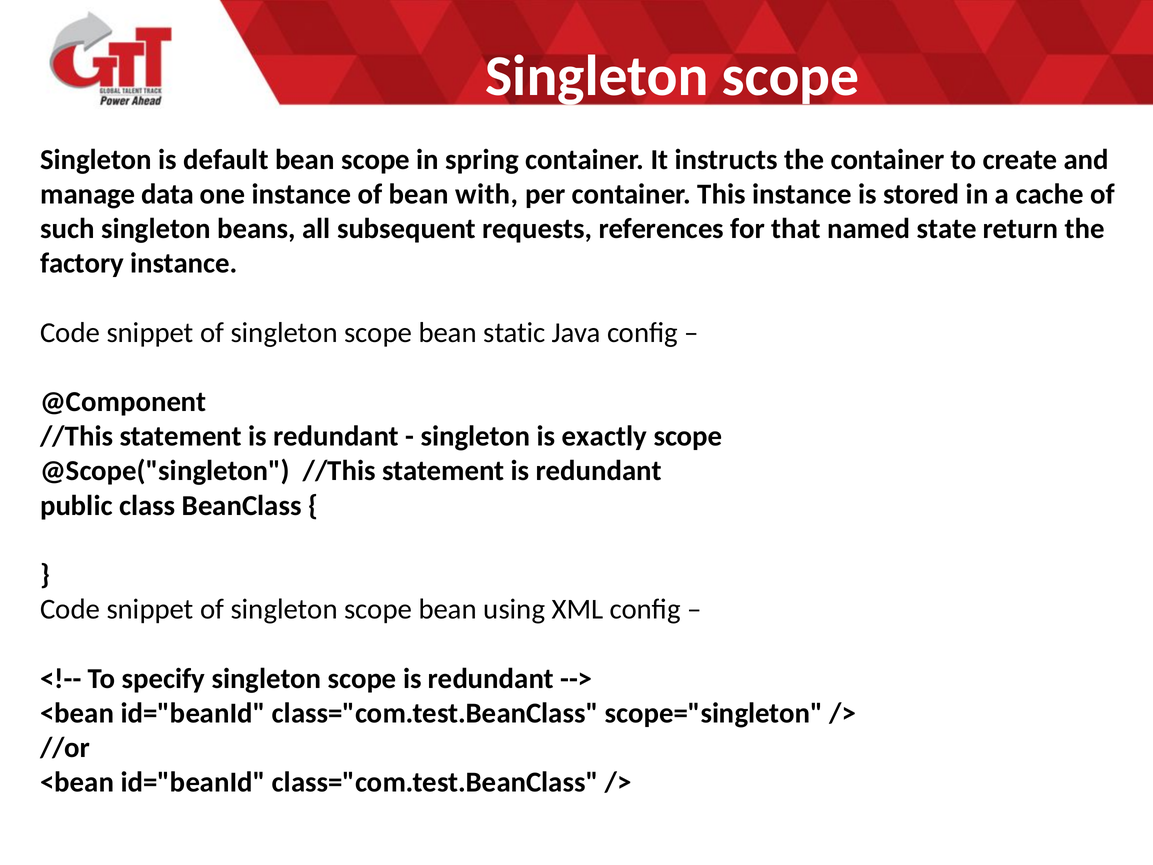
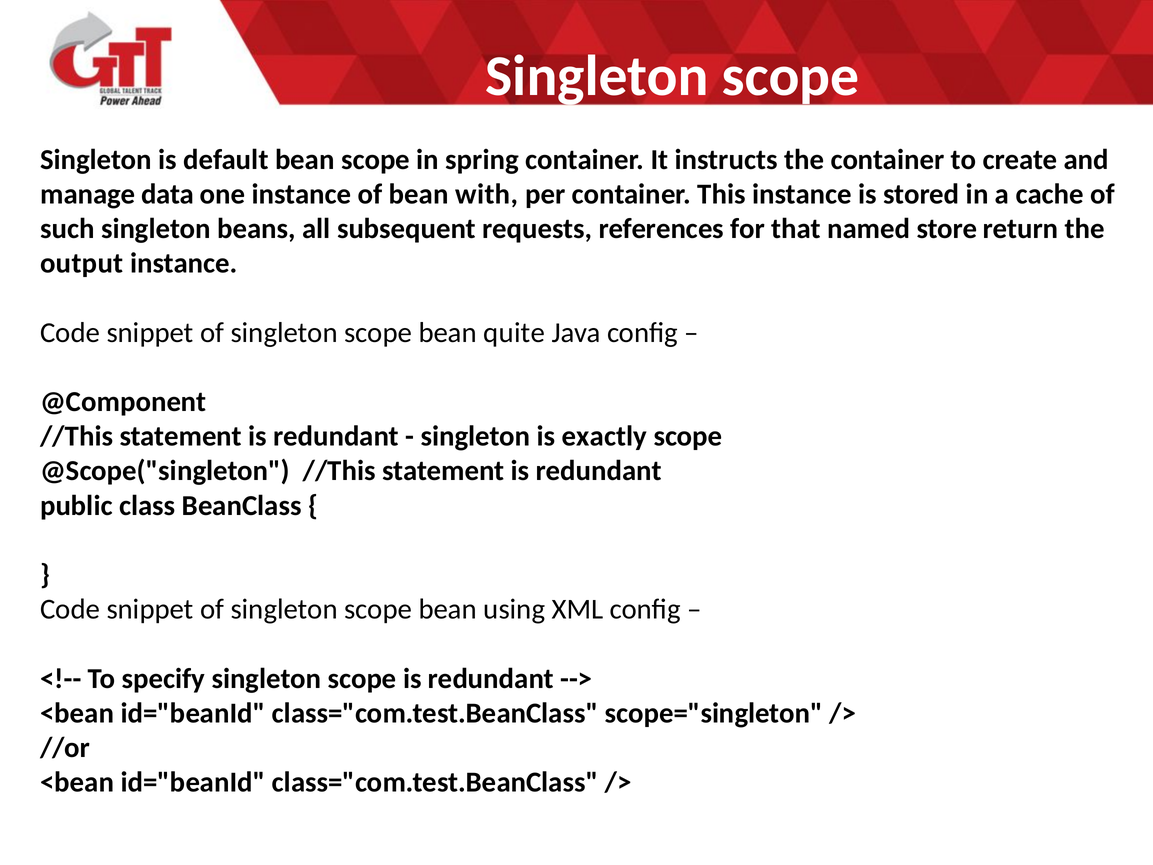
state: state -> store (947, 229)
factory: factory -> output (82, 263)
static: static -> quite (514, 332)
